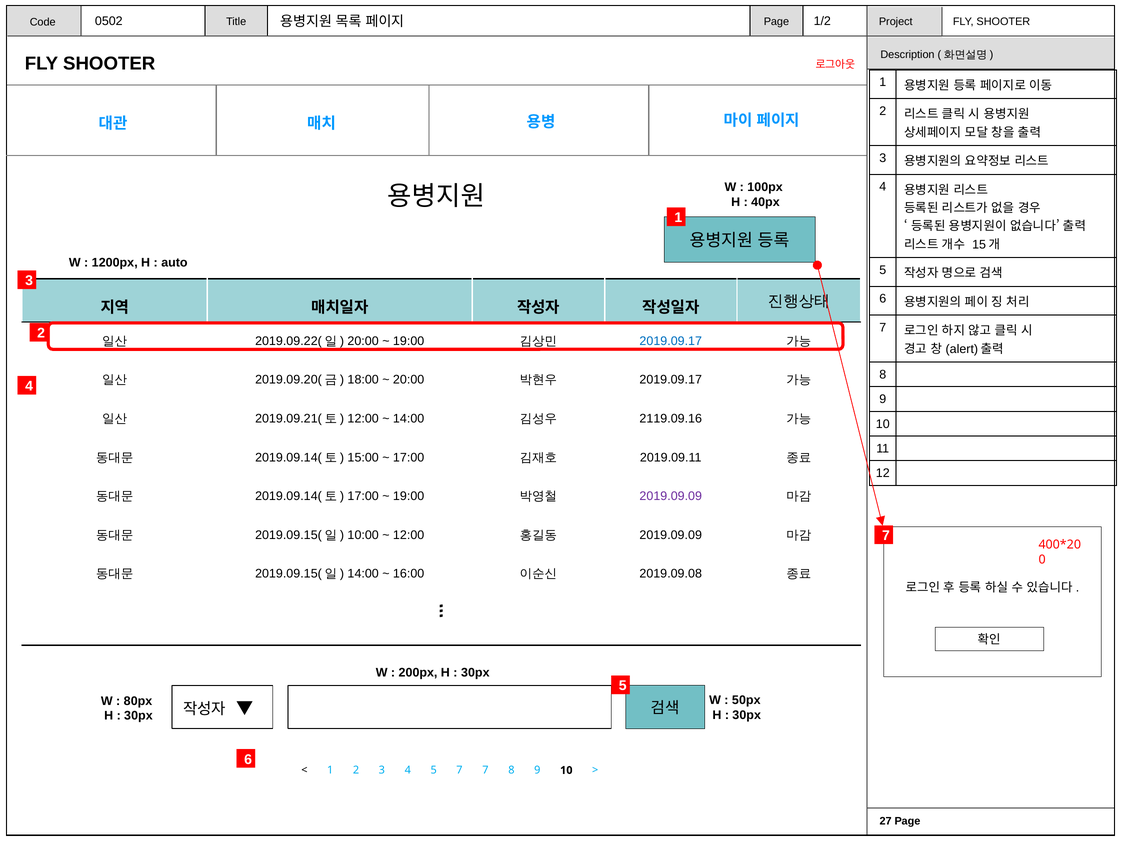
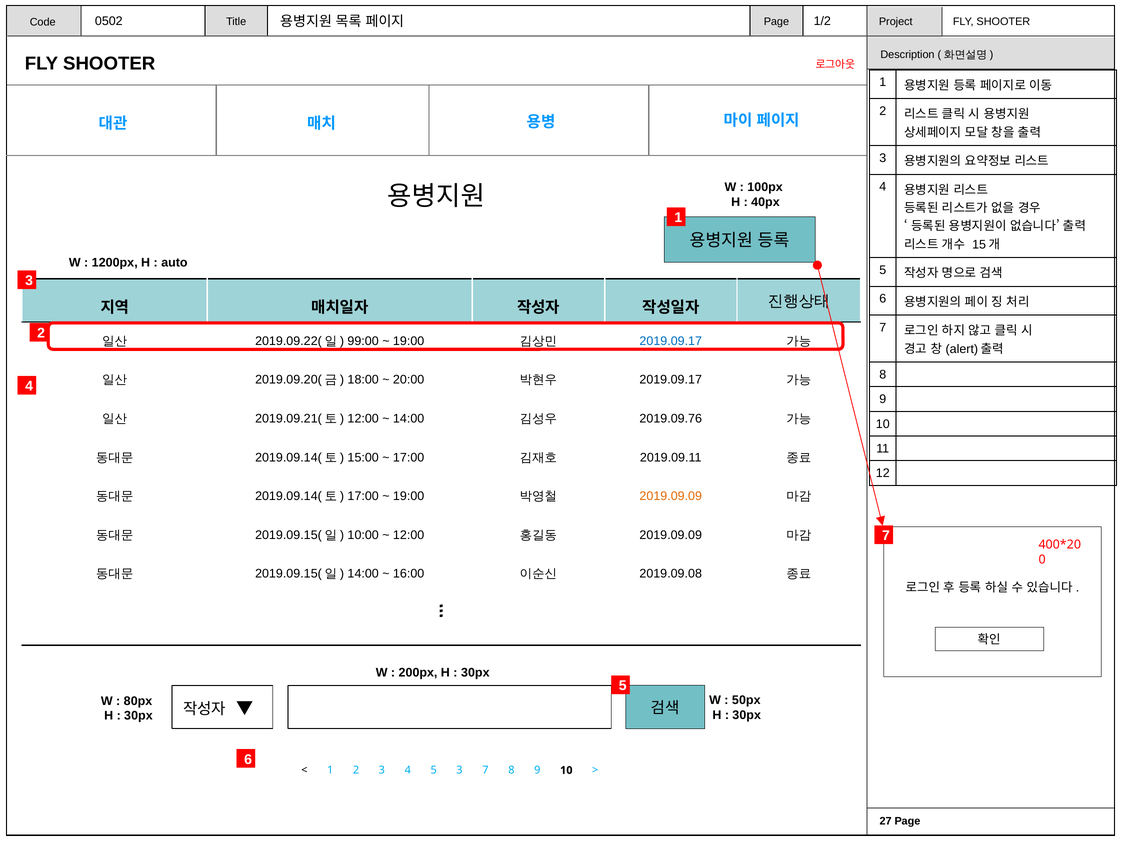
20:00: 20:00 -> 99:00 (363, 341)
2119.09.16: 2119.09.16 -> 2019.09.76 (671, 419)
2019.09.09 colour: purple -> orange (671, 496)
5 7: 7 -> 3 (459, 770)
